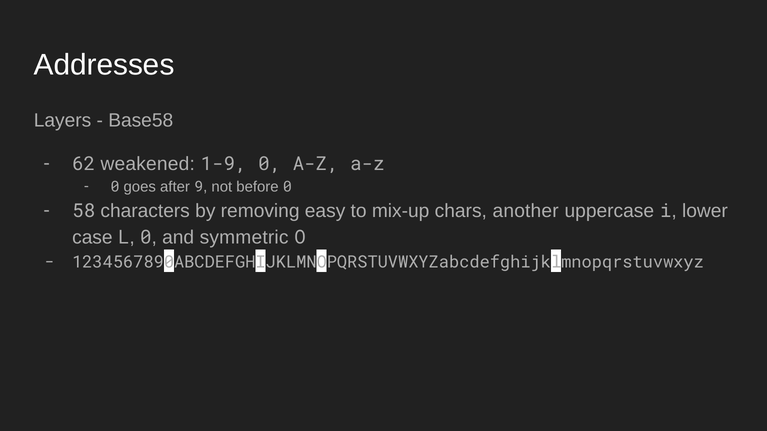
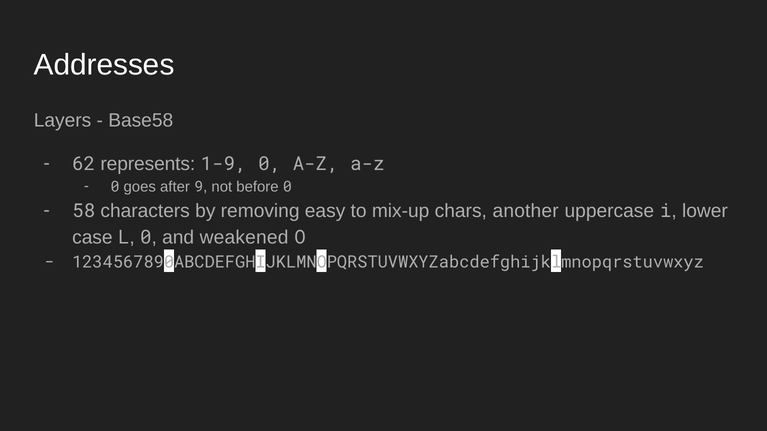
weakened: weakened -> represents (148, 164)
symmetric: symmetric -> weakened (244, 238)
